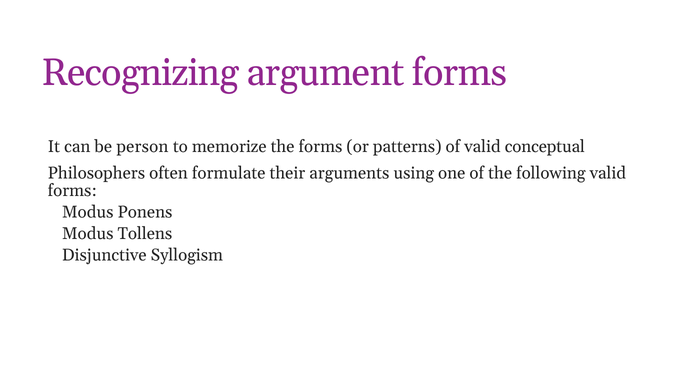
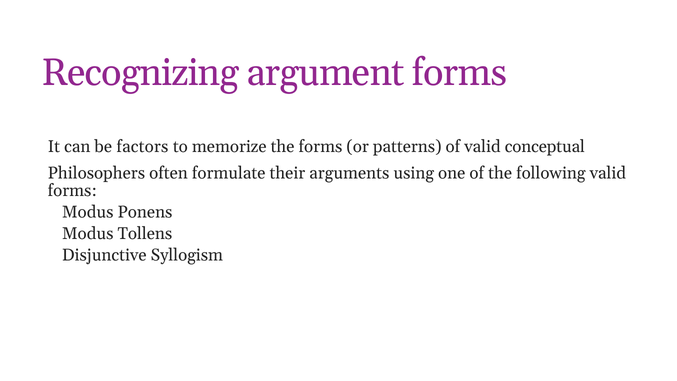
person: person -> factors (142, 147)
